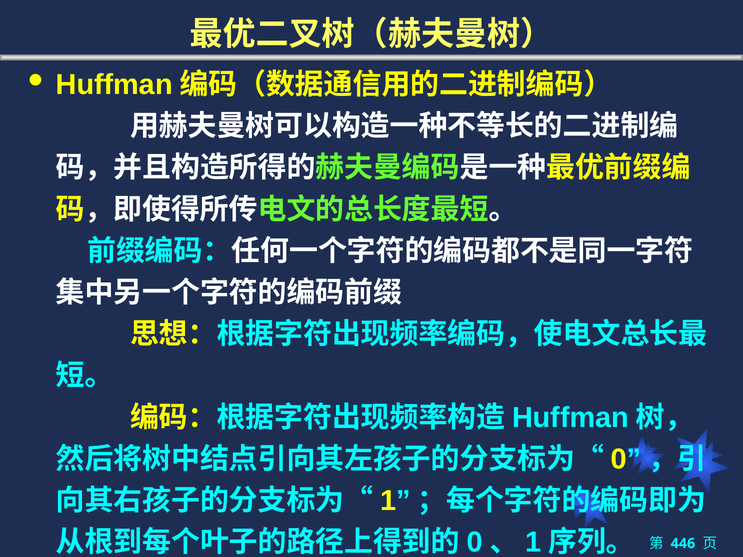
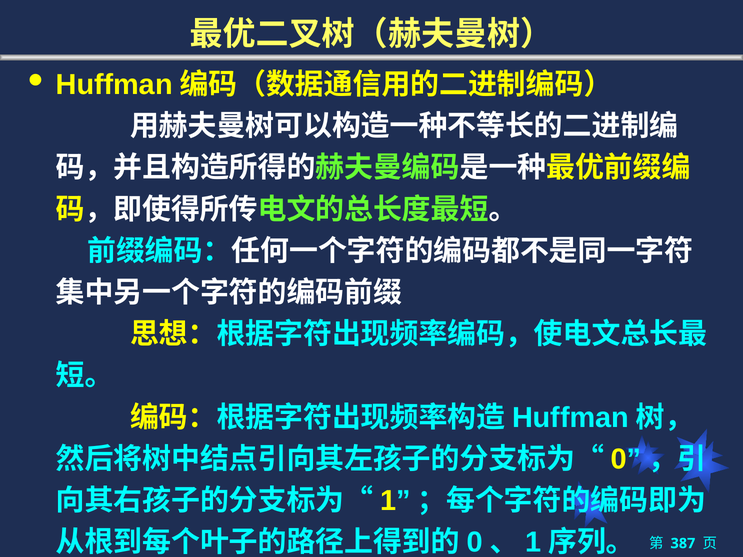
446: 446 -> 387 (683, 544)
